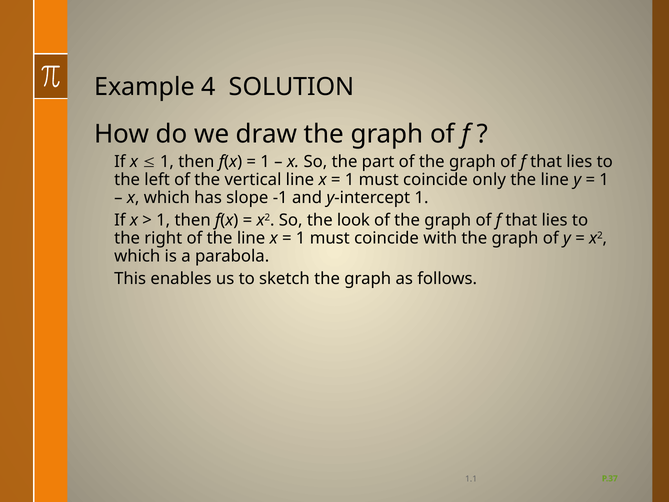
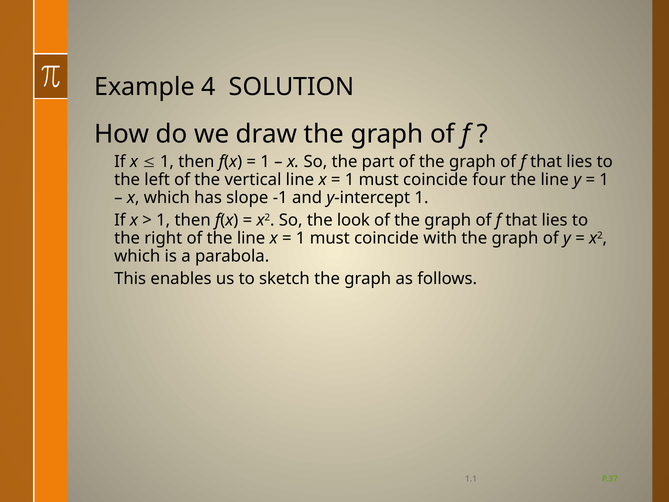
only: only -> four (489, 180)
